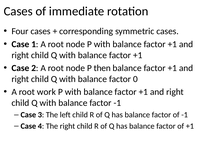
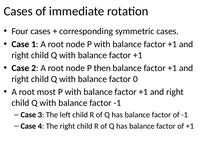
work: work -> most (46, 92)
